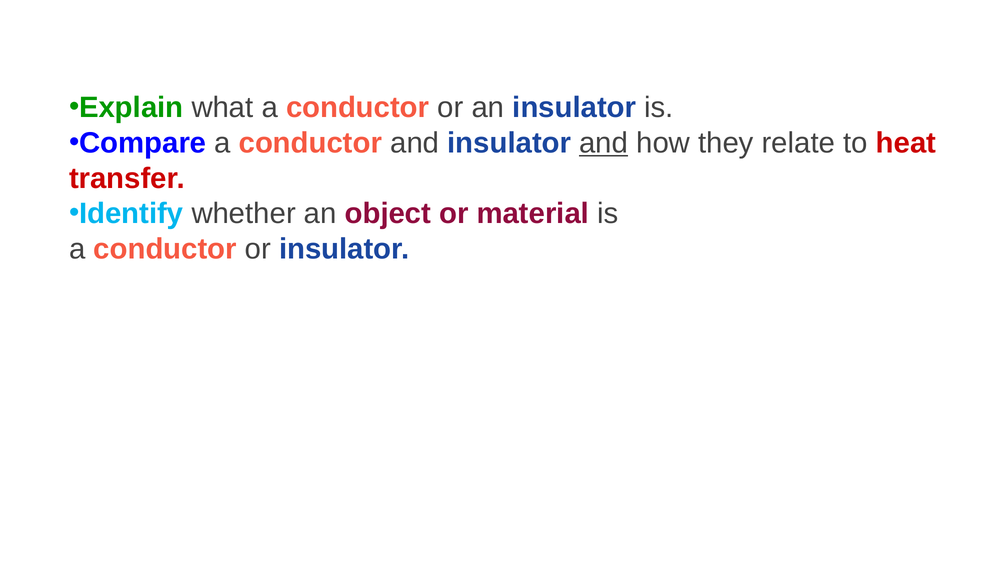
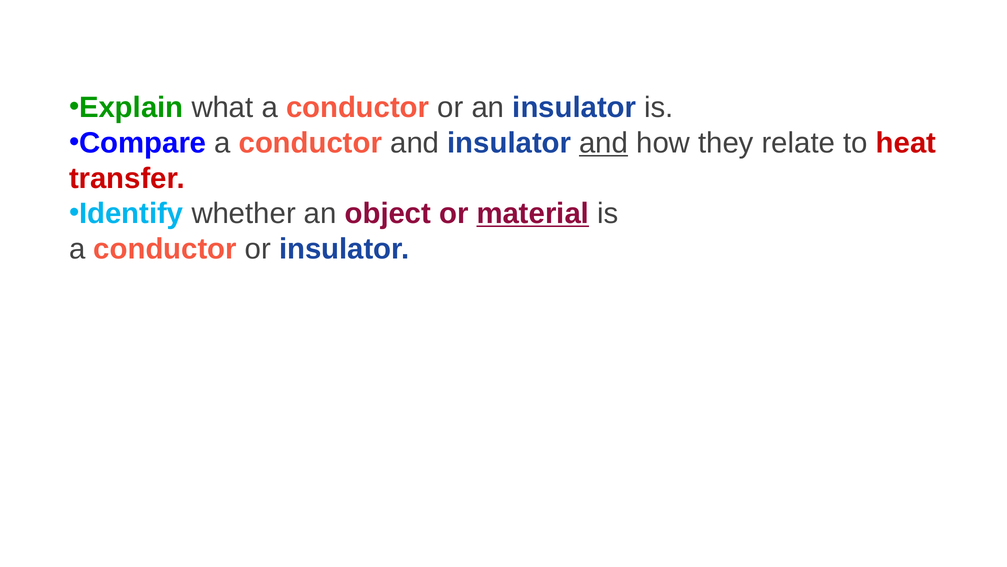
material underline: none -> present (533, 213)
